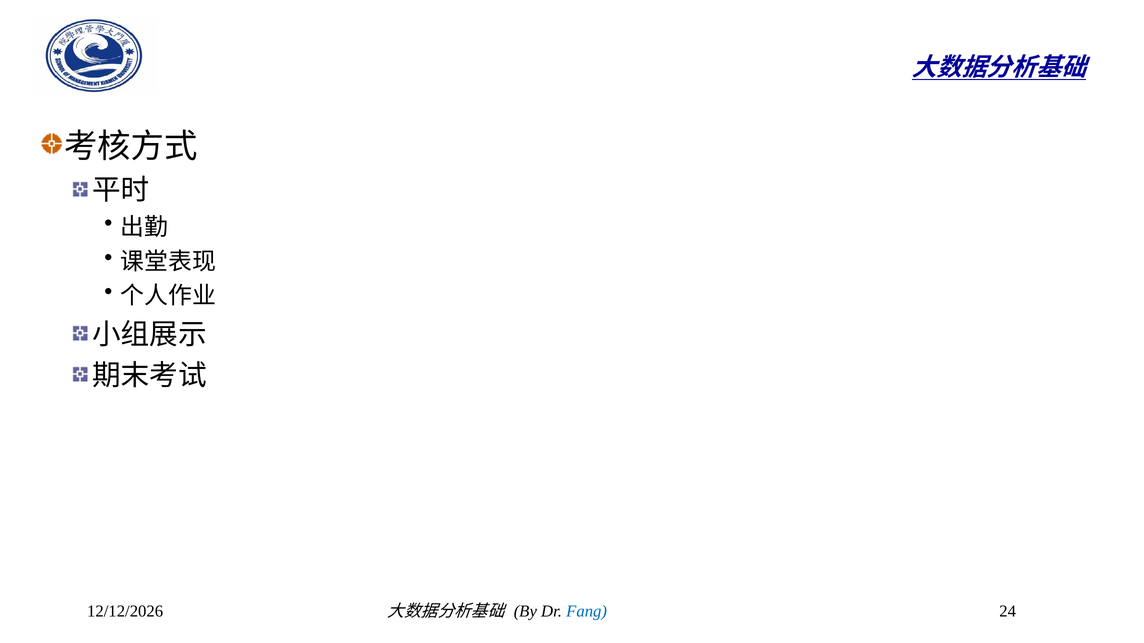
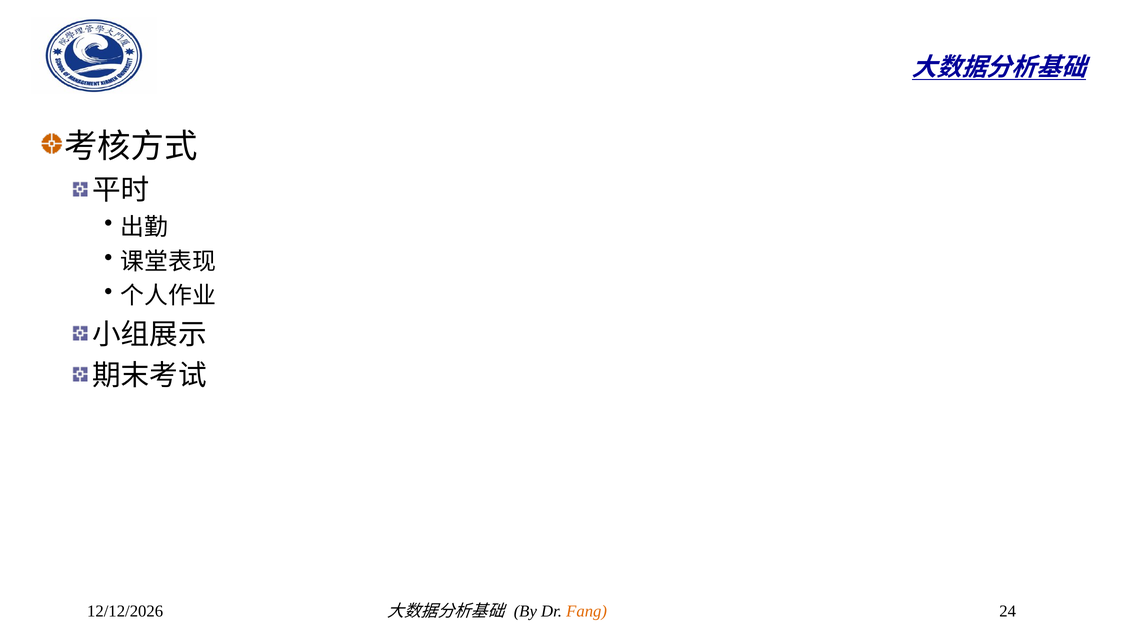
Fang colour: blue -> orange (587, 612)
